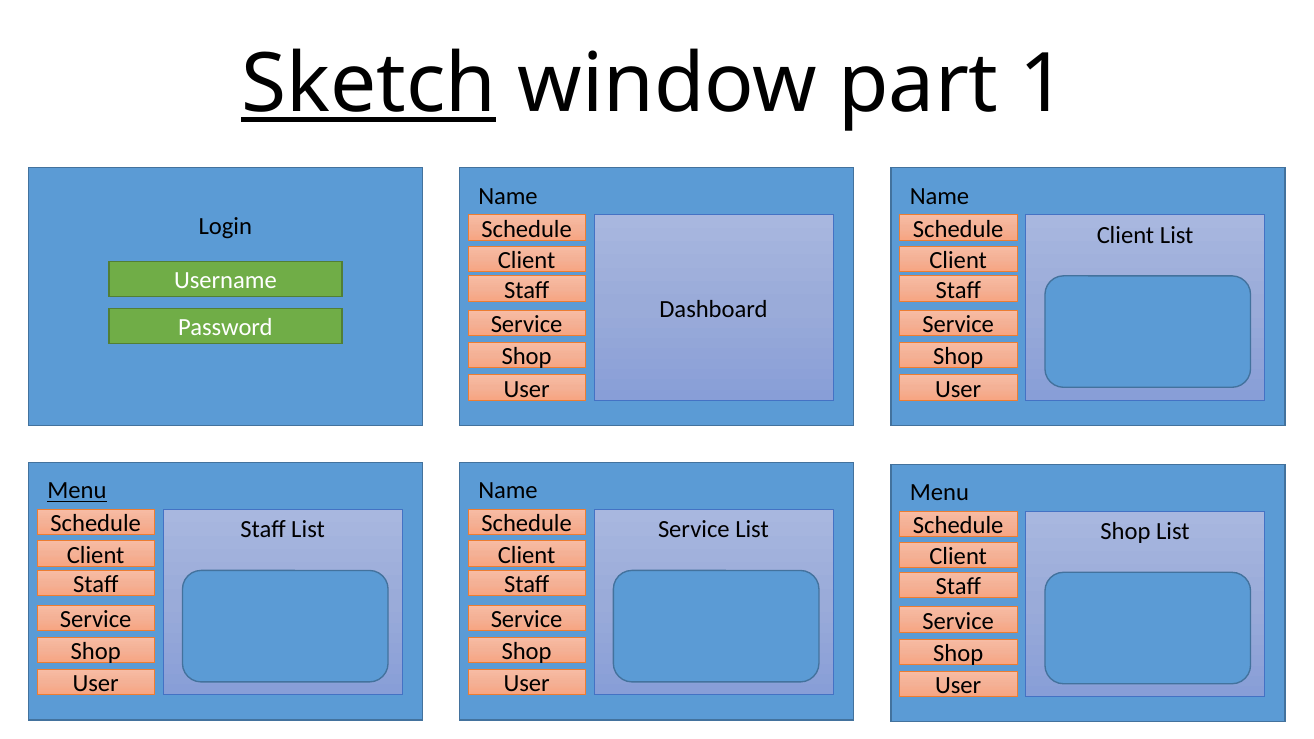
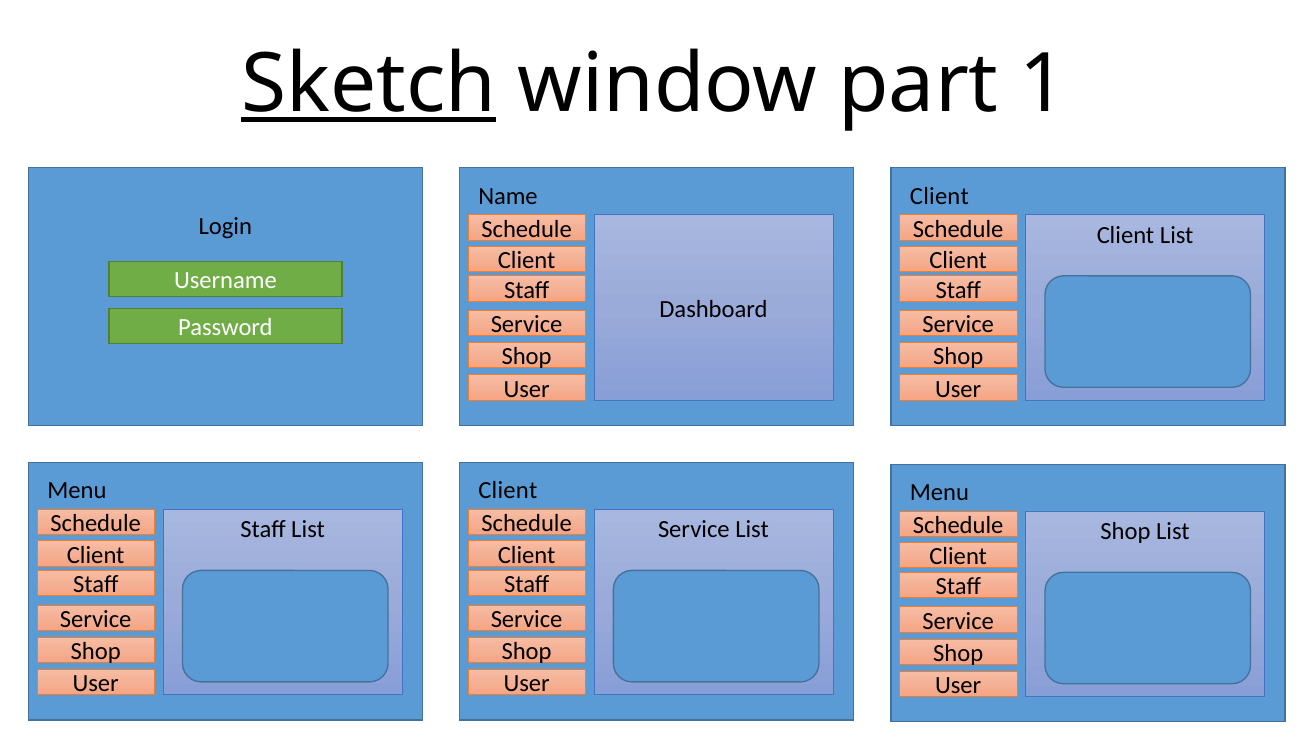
Name: Name -> Client (939, 196)
Menu underline: present -> none (77, 491)
Name: Name -> Client (508, 491)
